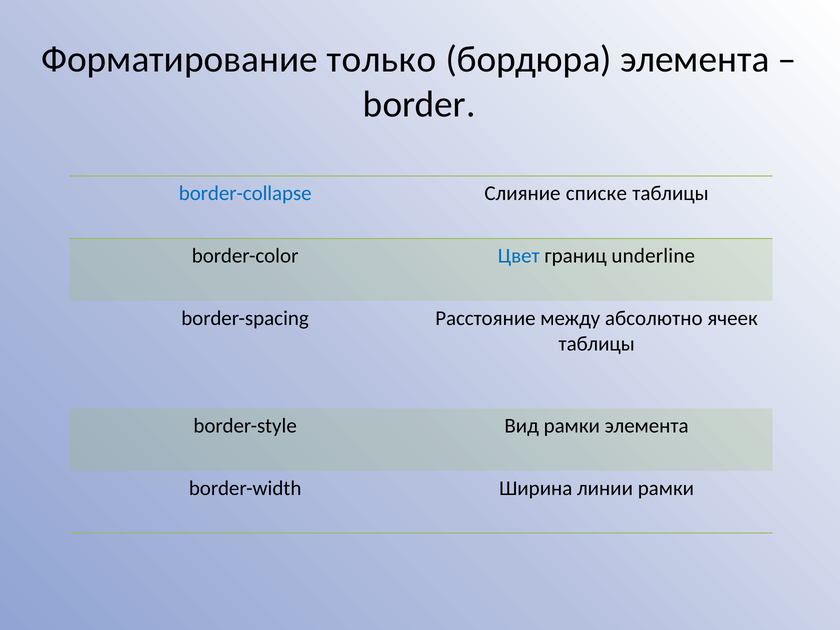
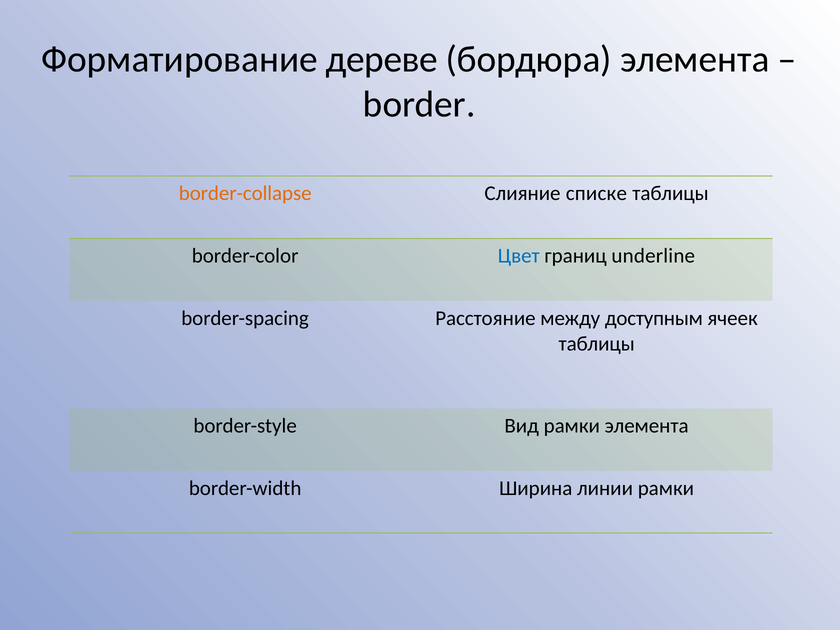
только: только -> дереве (382, 60)
border-collapse colour: blue -> orange (245, 193)
абсолютно: абсолютно -> доступным (654, 318)
